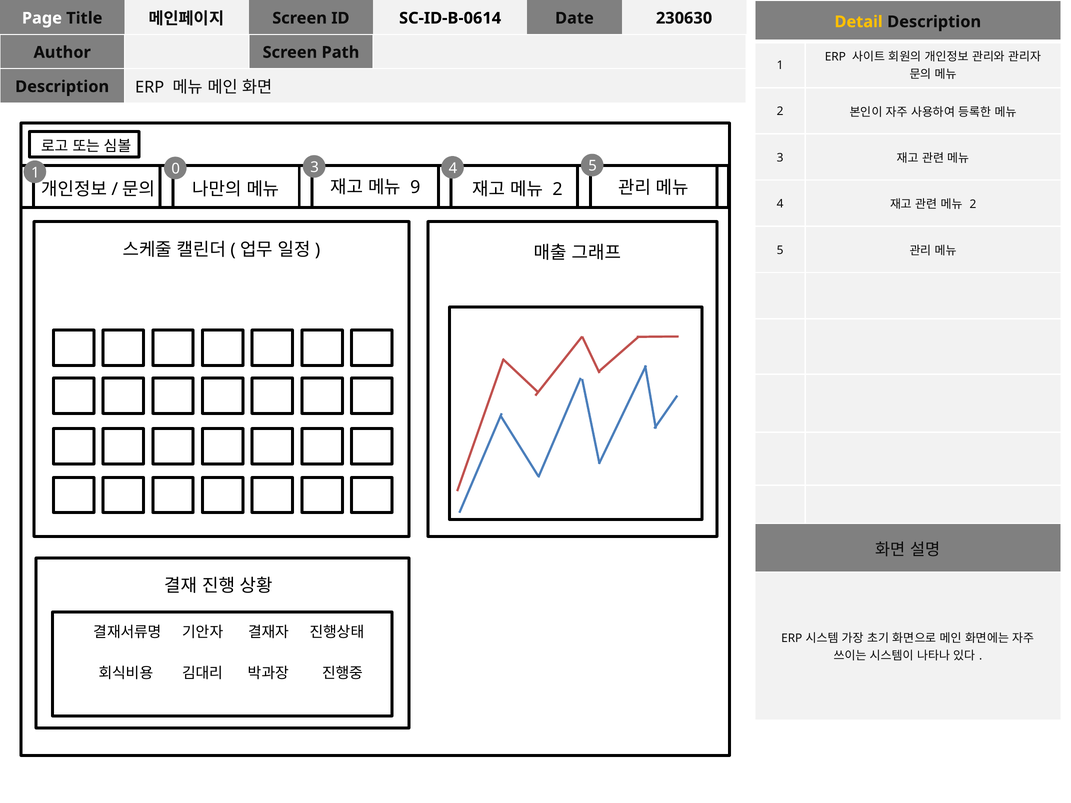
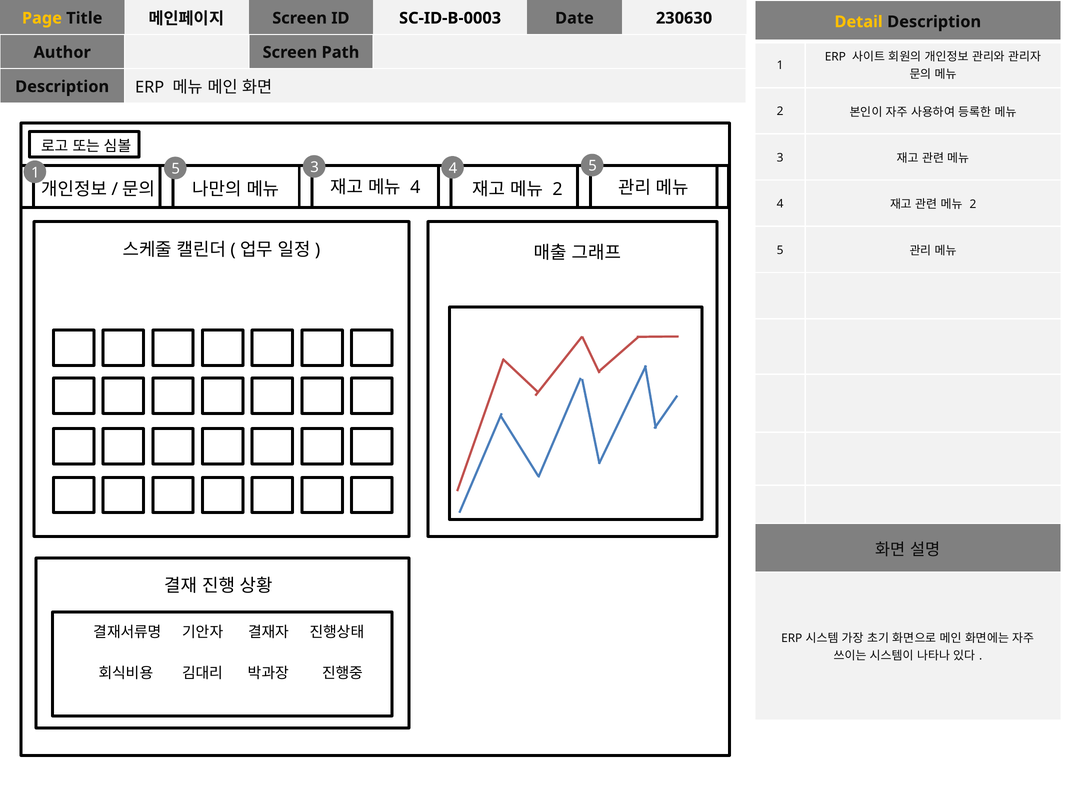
Page colour: white -> yellow (42, 18)
SC-ID-B-0614: SC-ID-B-0614 -> SC-ID-B-0003 (450, 18)
1 0: 0 -> 5 (176, 169)
9: 9 -> 4 (415, 187)
